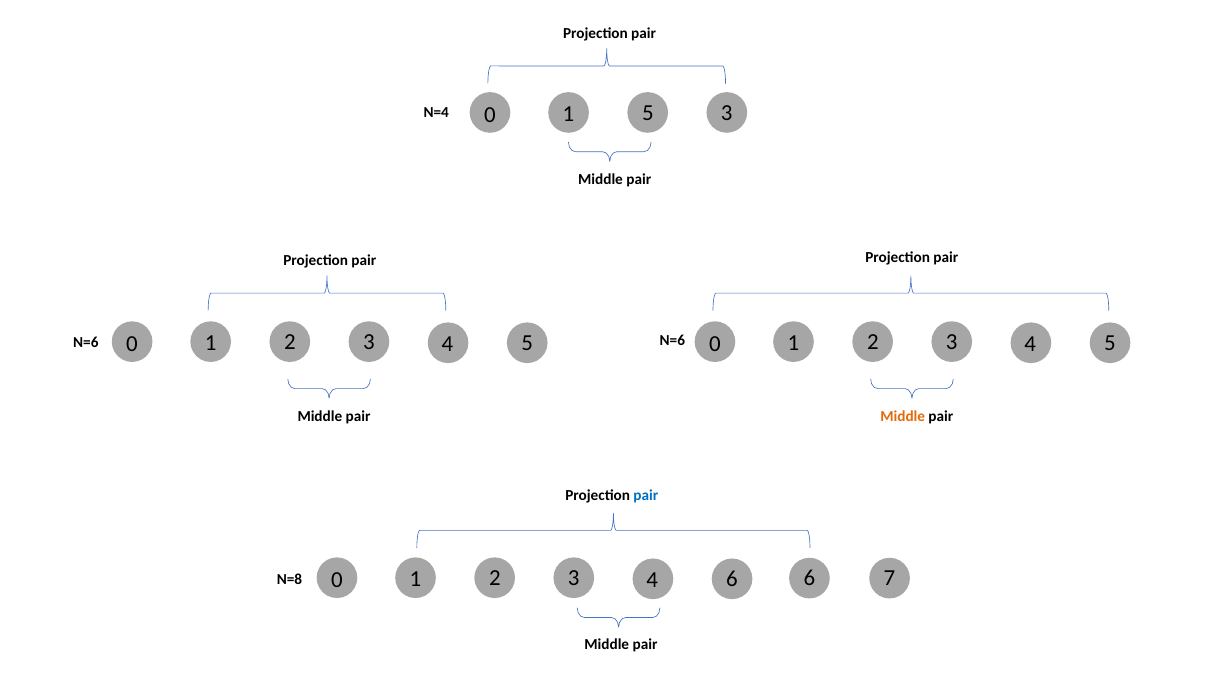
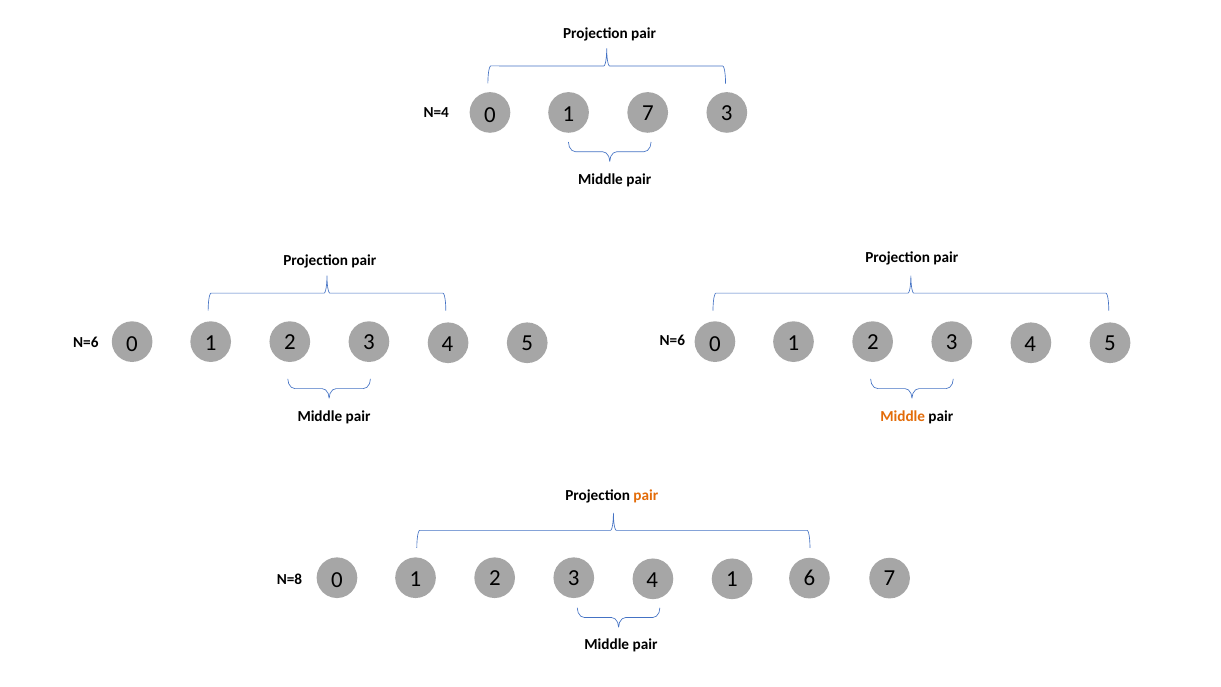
1 5: 5 -> 7 (648, 113)
pair colour: blue -> orange (646, 495)
4 6: 6 -> 1 (732, 579)
